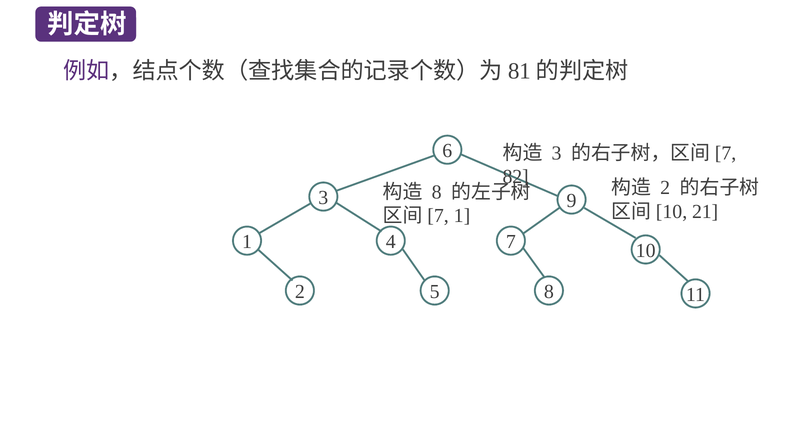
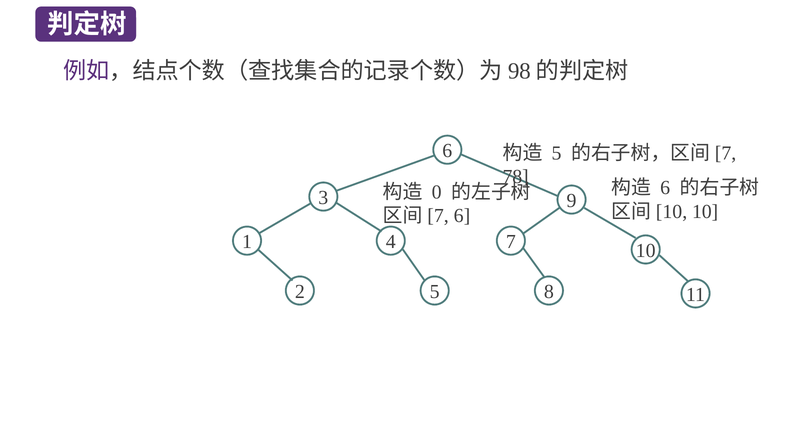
81: 81 -> 98 (519, 71)
3: 3 -> 5 (556, 153)
82: 82 -> 78 (516, 177)
2: 2 -> 6 (665, 187)
8: 8 -> 0 (437, 192)
21: 21 -> 10 (705, 211)
1: 1 -> 6 (462, 216)
